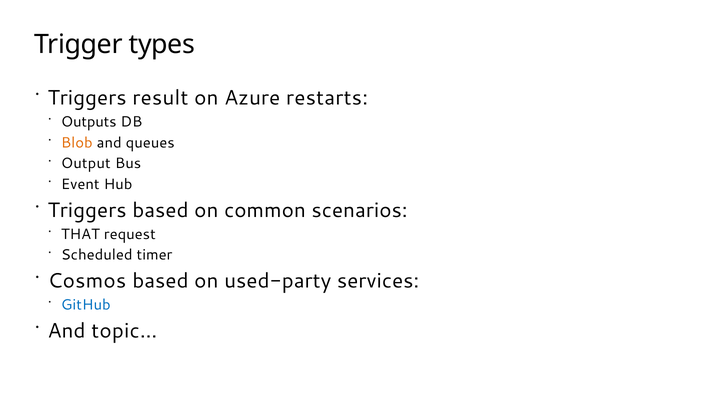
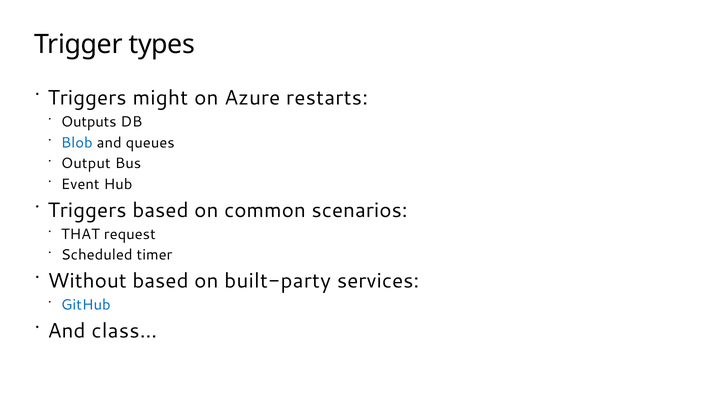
result: result -> might (160, 98)
Blob colour: orange -> blue (77, 143)
Cosmos: Cosmos -> Without (87, 281)
used-party: used-party -> built-party (278, 281)
topic…: topic… -> class… (124, 331)
